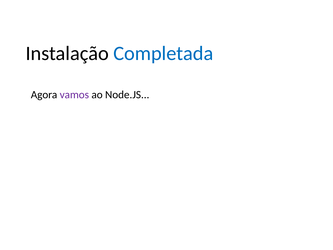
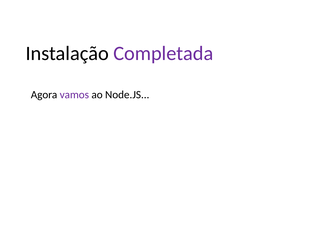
Completada colour: blue -> purple (163, 53)
